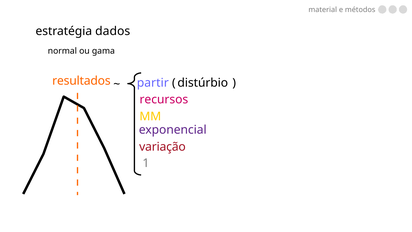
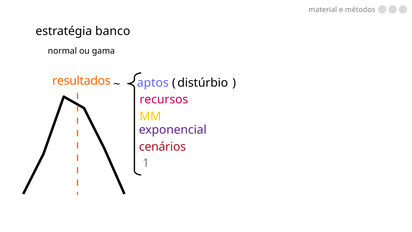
dados: dados -> banco (113, 31)
partir: partir -> aptos (153, 83)
variação: variação -> cenários (162, 147)
